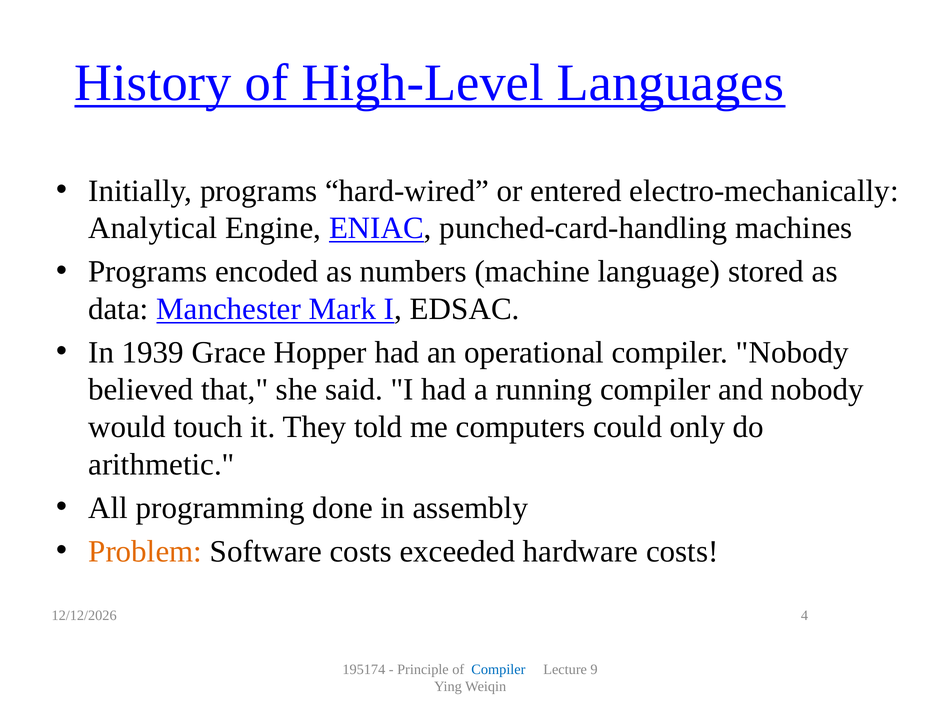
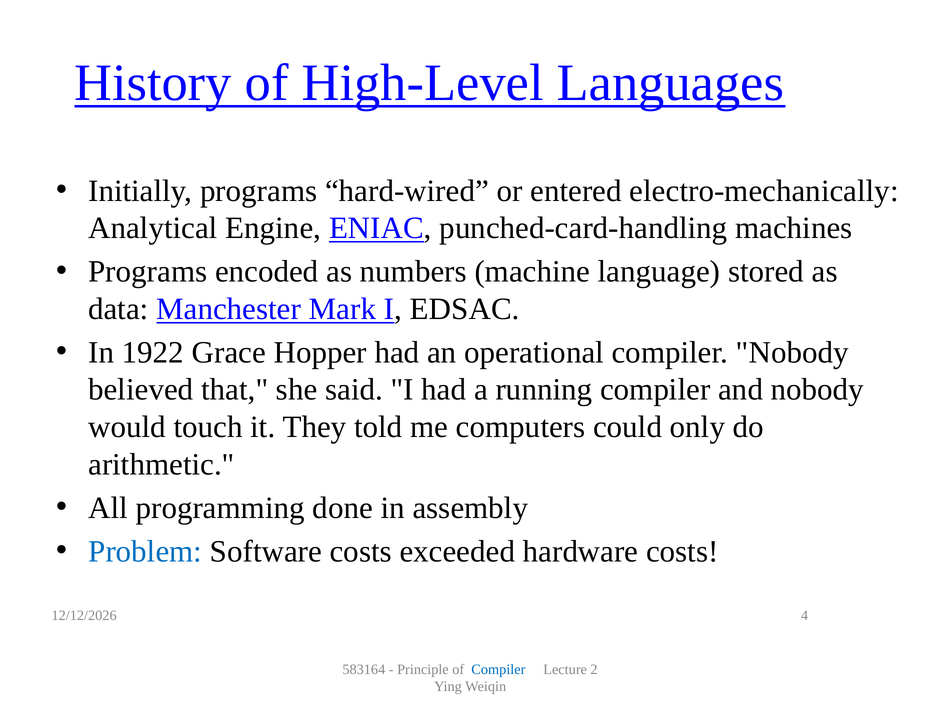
1939: 1939 -> 1922 (153, 353)
Problem colour: orange -> blue (145, 552)
195174: 195174 -> 583164 (364, 670)
9: 9 -> 2 (594, 670)
